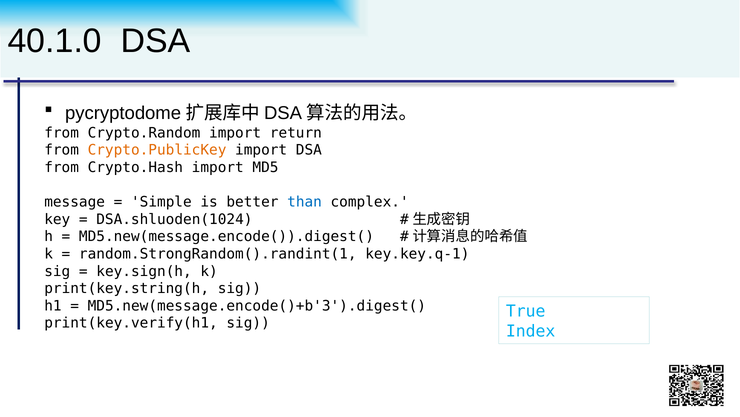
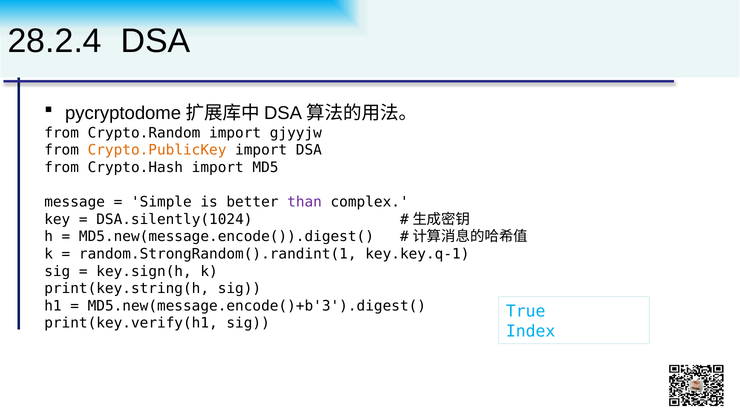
40.1.0: 40.1.0 -> 28.2.4 (55, 41)
return: return -> gjyyjw (296, 133)
than colour: blue -> purple (305, 202)
DSA.shluoden(1024: DSA.shluoden(1024 -> DSA.silently(1024 (174, 219)
